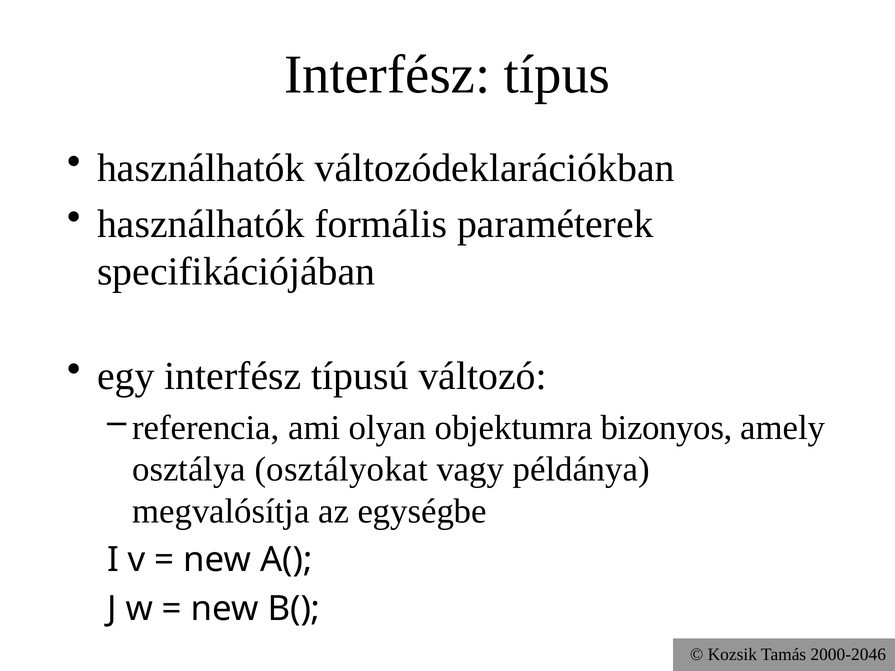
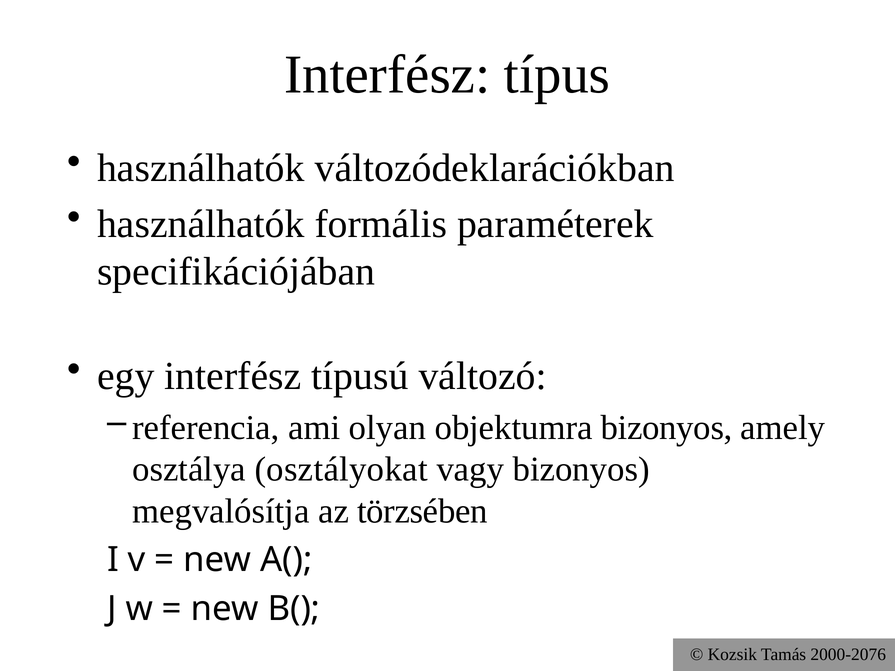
vagy példánya: példánya -> bizonyos (581, 469)
egységbe: egységbe -> törzsében (422, 511)
2000-2046: 2000-2046 -> 2000-2076 (848, 655)
